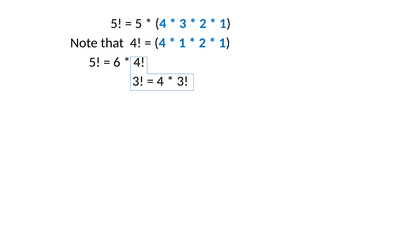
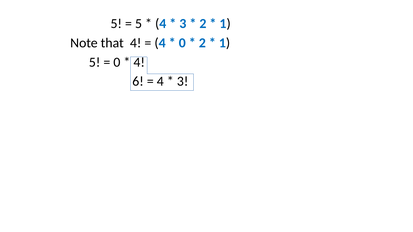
1: 1 -> 0 (182, 43)
6: 6 -> 0 (117, 62)
3: 3 -> 6 (138, 82)
